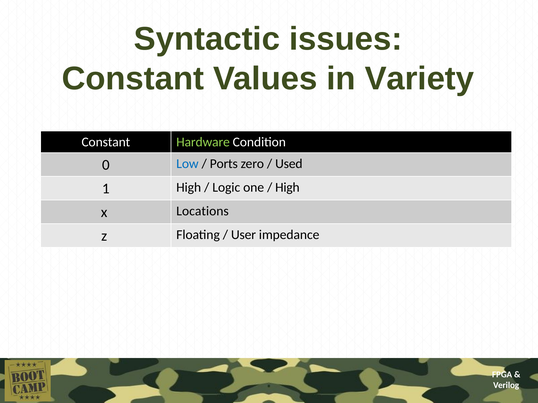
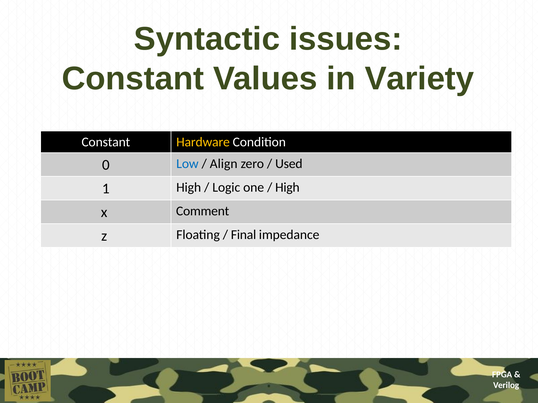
Hardware colour: light green -> yellow (203, 142)
Ports: Ports -> Align (224, 164)
Locations: Locations -> Comment (203, 211)
User: User -> Final (244, 235)
